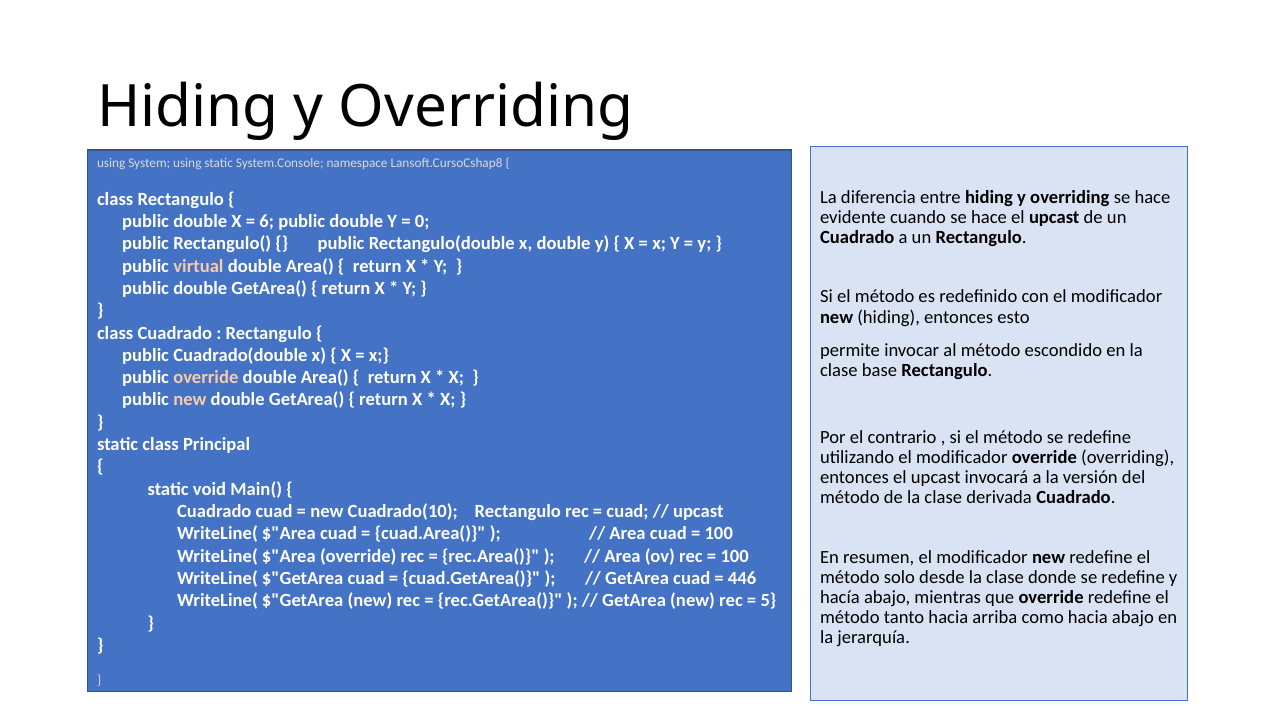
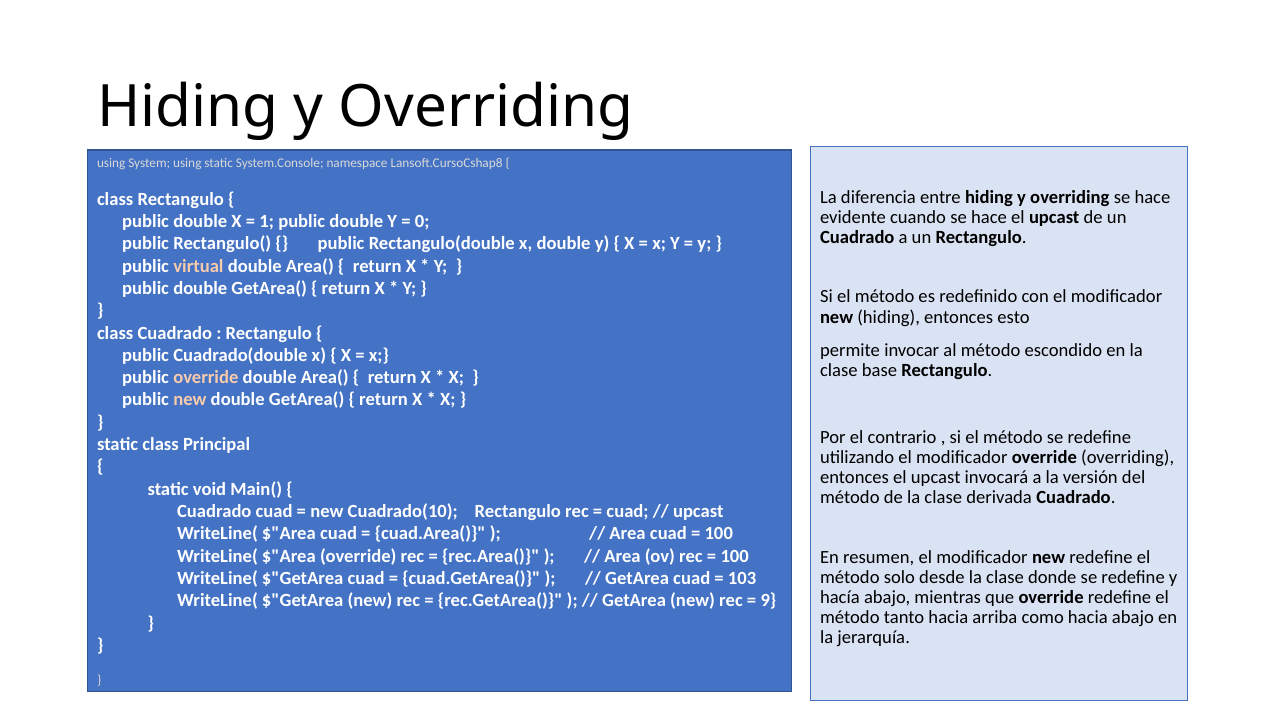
6: 6 -> 1 (267, 221)
446: 446 -> 103 (742, 579)
5: 5 -> 9 (768, 601)
